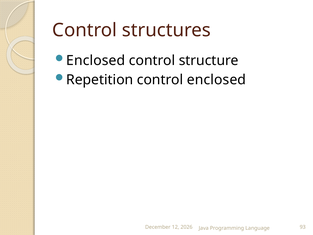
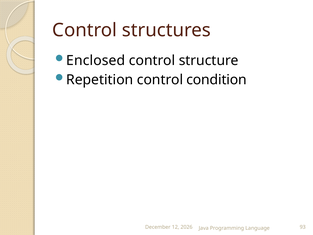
control enclosed: enclosed -> condition (217, 80)
